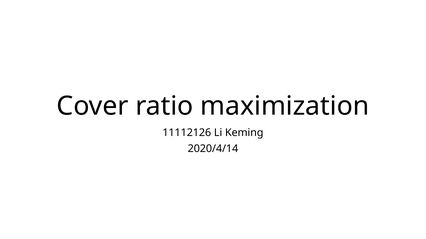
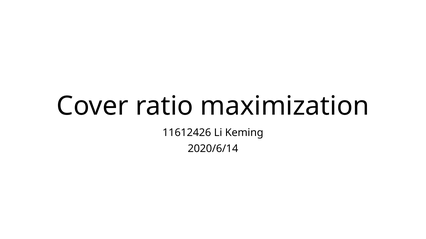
11112126: 11112126 -> 11612426 (187, 133)
2020/4/14: 2020/4/14 -> 2020/6/14 (213, 149)
